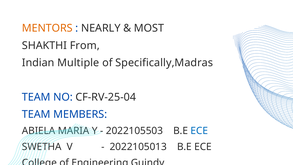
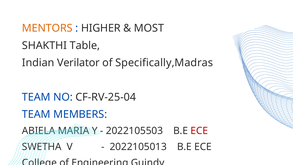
NEARLY: NEARLY -> HIGHER (101, 28)
From: From -> Table (85, 45)
Multiple: Multiple -> Verilator (78, 63)
ECE colour: blue -> red (199, 131)
